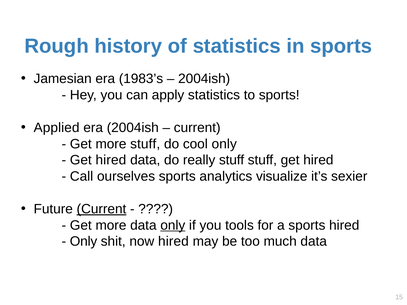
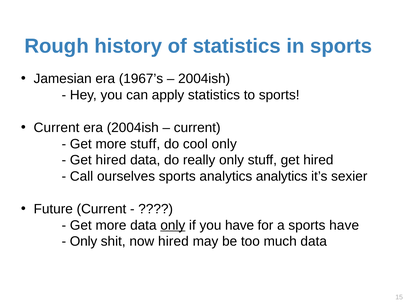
1983’s: 1983’s -> 1967’s (141, 79)
Applied: Applied -> Current (57, 128)
really stuff: stuff -> only (232, 160)
analytics visualize: visualize -> analytics (282, 177)
Current underline: present -> none (101, 209)
you tools: tools -> have (240, 225)
sports hired: hired -> have (344, 225)
